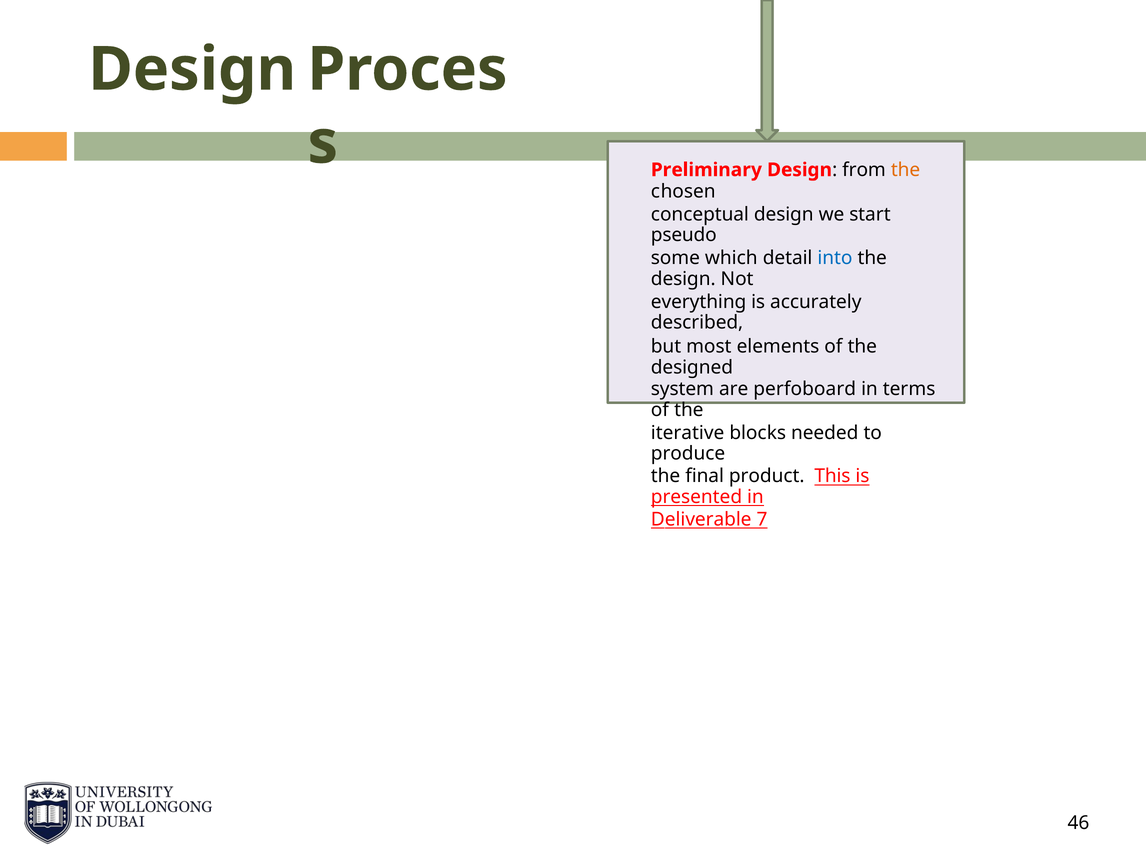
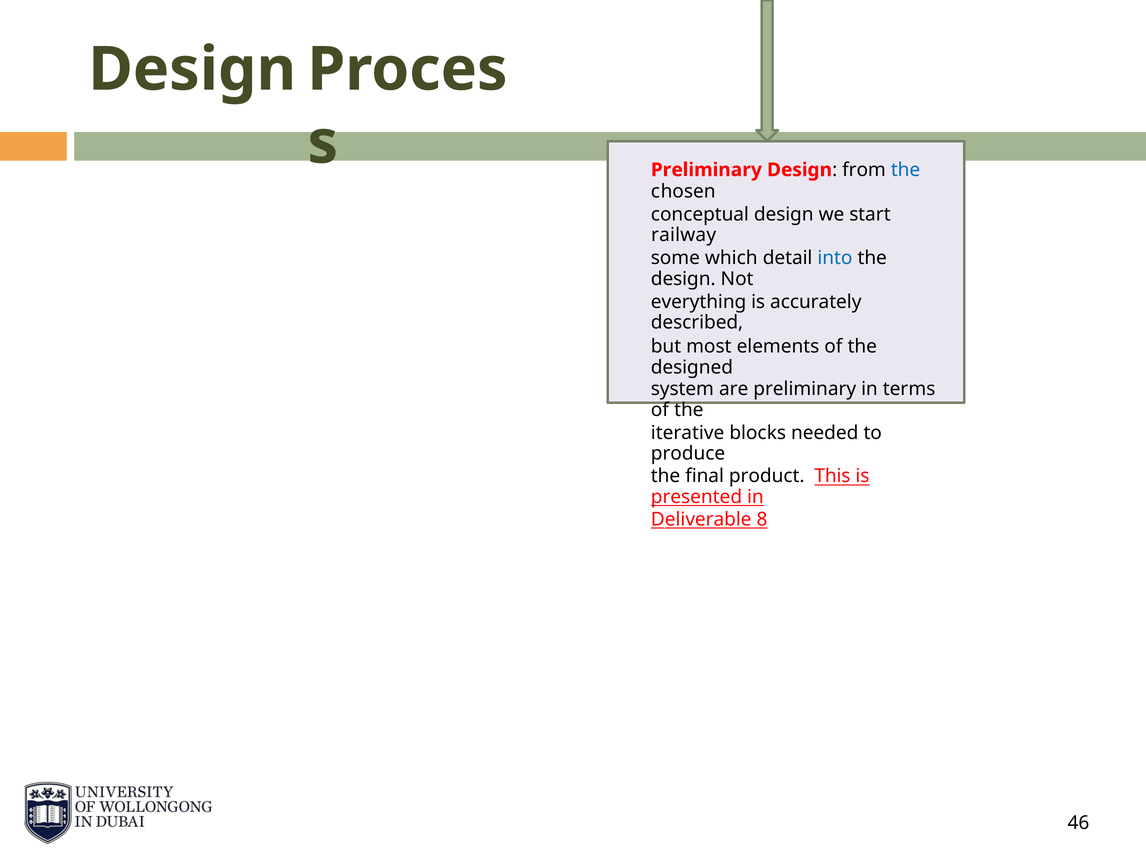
the colour: orange -> blue (906, 170)
pseudo: pseudo -> railway (684, 235)
are perfoboard: perfoboard -> preliminary (805, 389)
7: 7 -> 8 (762, 519)
